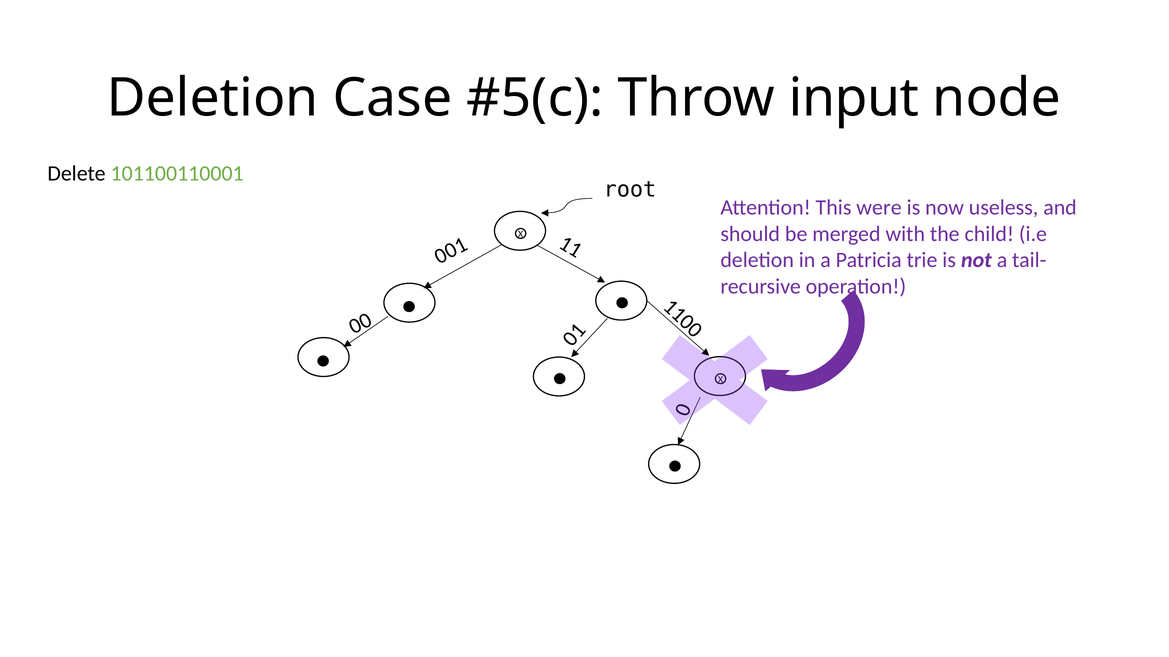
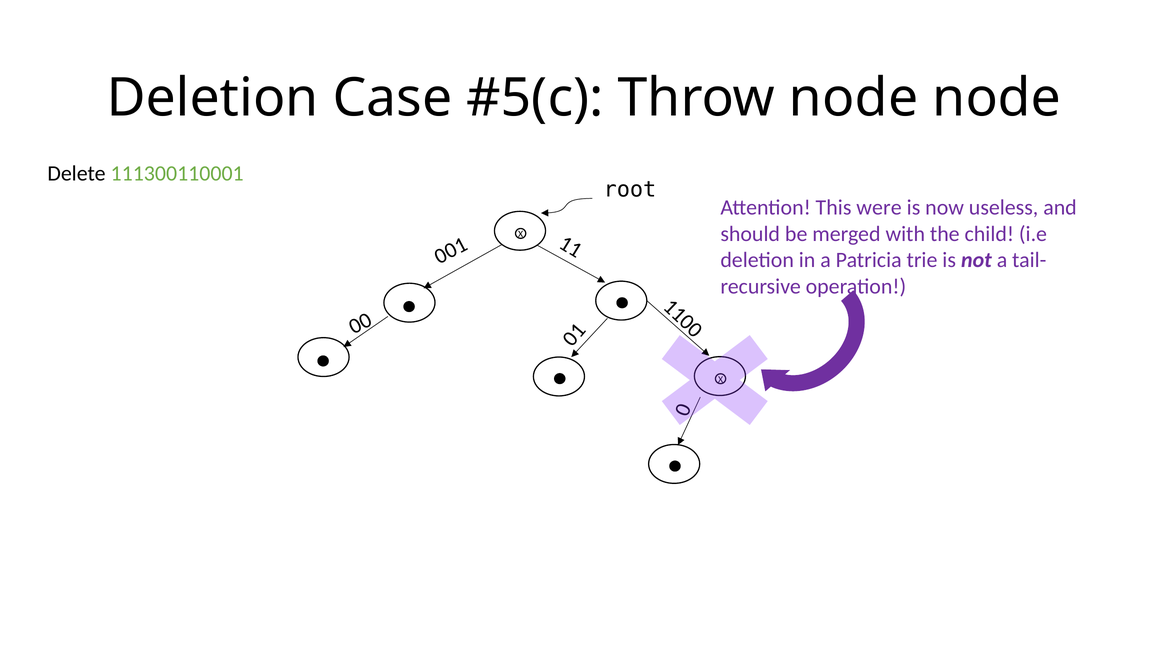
Throw input: input -> node (854, 98)
101100110001: 101100110001 -> 111300110001 (177, 174)
